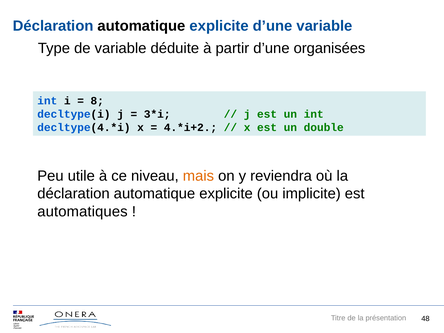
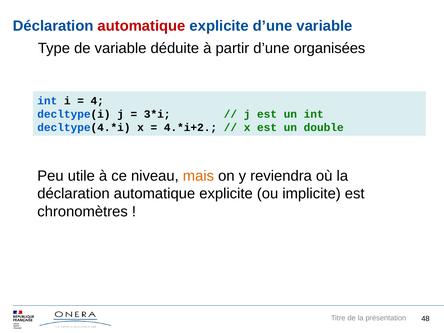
automatique colour: black -> red (142, 26)
8: 8 -> 4 (97, 101)
automatiques: automatiques -> chronomètres (83, 212)
